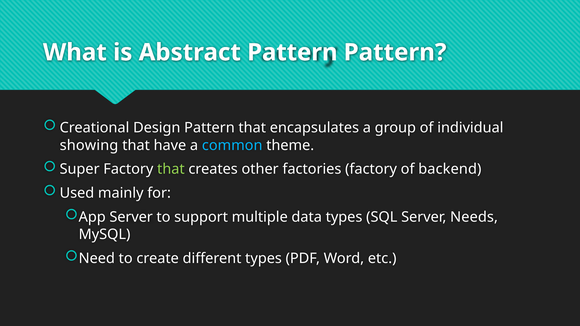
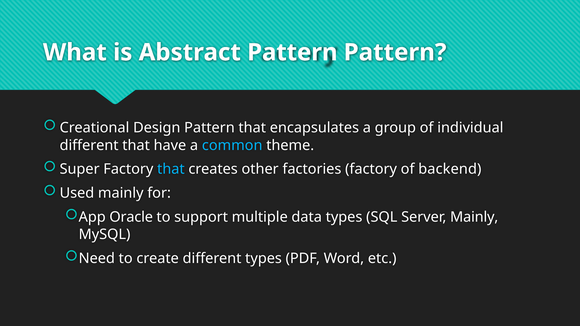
showing: showing -> different (89, 145)
that colour: light green -> light blue (171, 169)
App Server: Server -> Oracle (131, 217)
Server Needs: Needs -> Mainly (474, 217)
